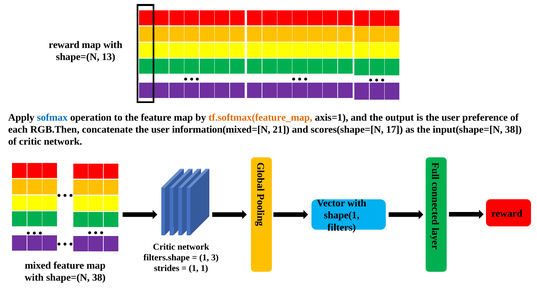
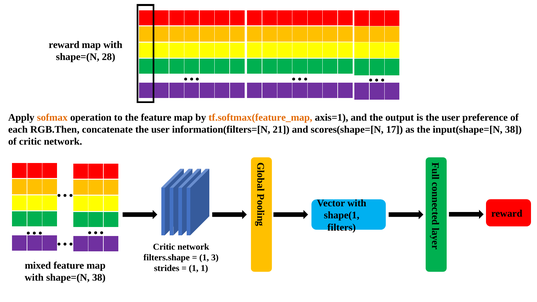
13: 13 -> 28 (109, 57)
sofmax colour: blue -> orange (52, 117)
information(mixed=[N: information(mixed=[N -> information(filters=[N (221, 129)
